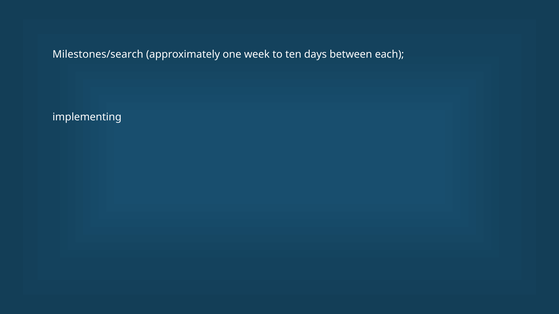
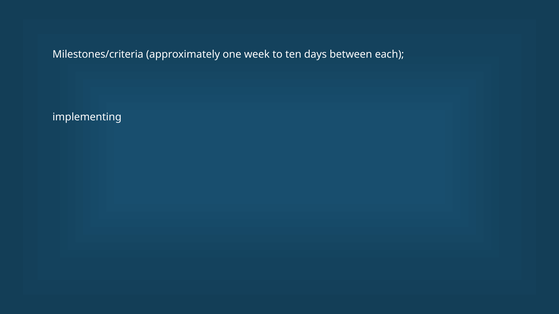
Milestones/search: Milestones/search -> Milestones/criteria (98, 54)
